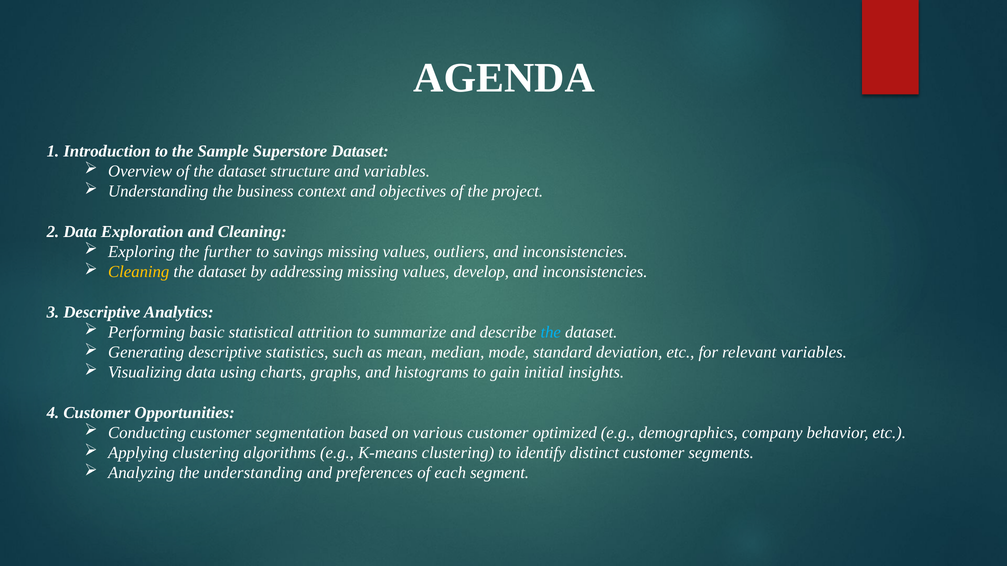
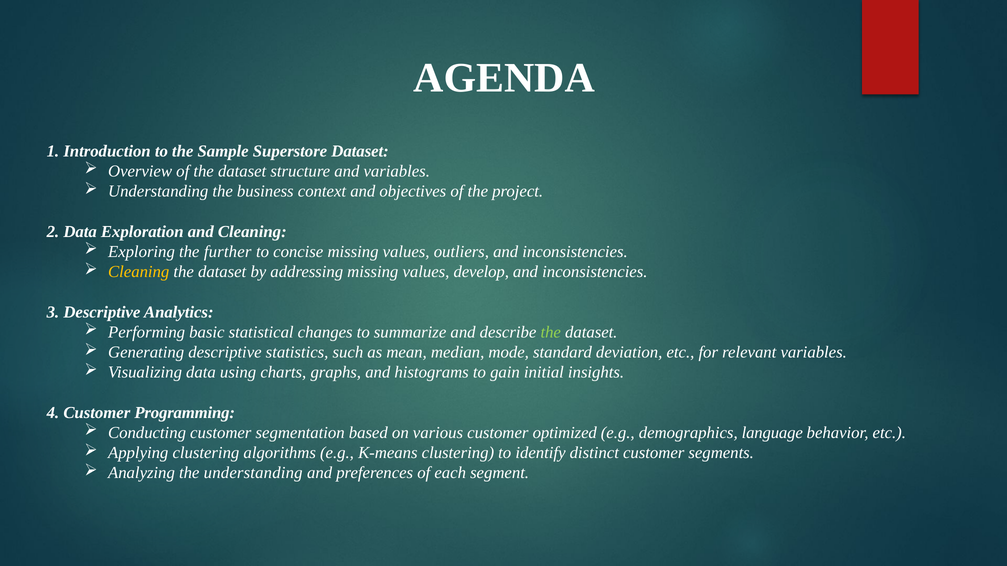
savings: savings -> concise (298, 252)
attrition: attrition -> changes (325, 332)
the colour: light blue -> light green (551, 332)
Opportunities: Opportunities -> Programming (185, 413)
company: company -> language (772, 433)
